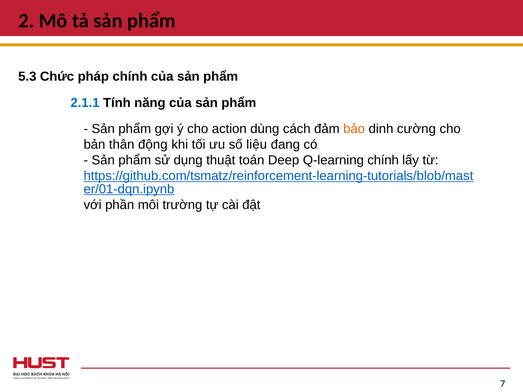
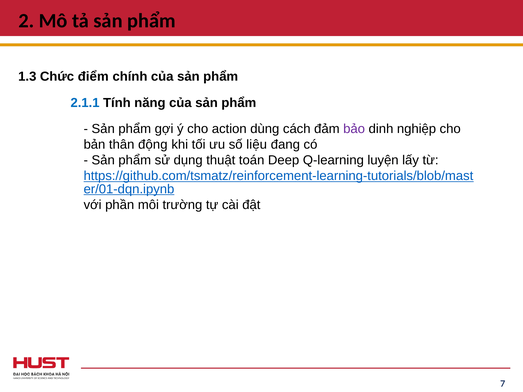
5.3: 5.3 -> 1.3 (27, 77)
pháp: pháp -> điểm (93, 77)
bảo colour: orange -> purple (354, 129)
cường: cường -> nghiệp (417, 129)
Q-learning chính: chính -> luyện (383, 160)
